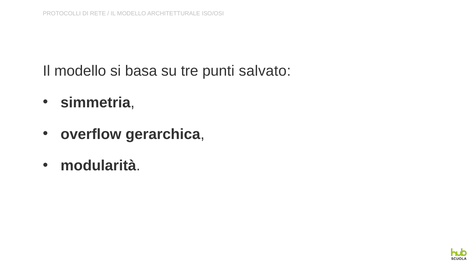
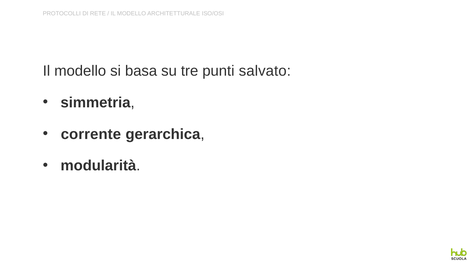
overflow: overflow -> corrente (91, 134)
